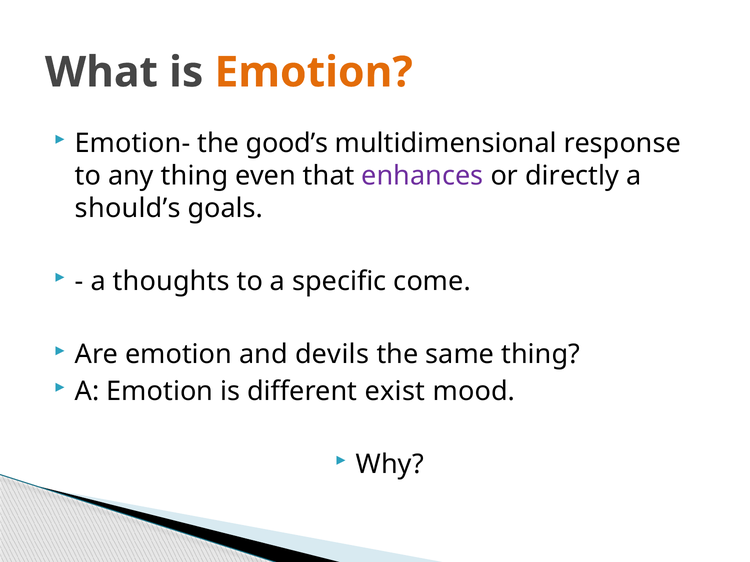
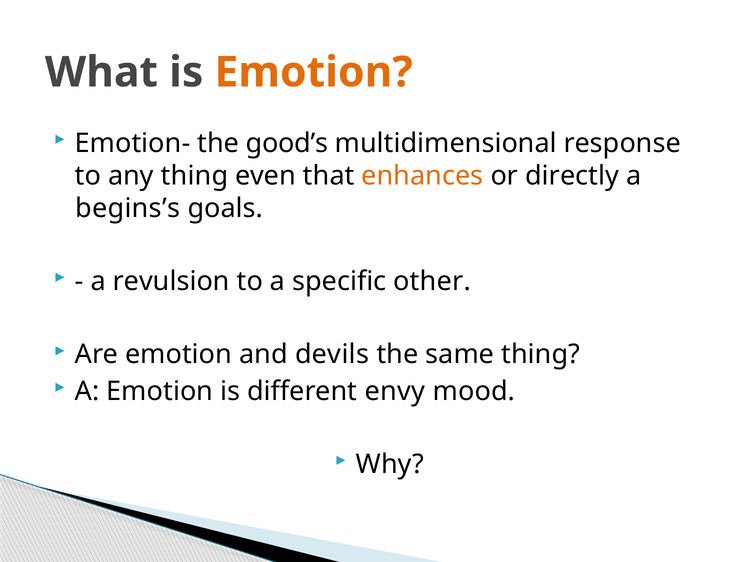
enhances colour: purple -> orange (422, 176)
should’s: should’s -> begins’s (128, 208)
thoughts: thoughts -> revulsion (171, 282)
come: come -> other (432, 282)
exist: exist -> envy (395, 392)
